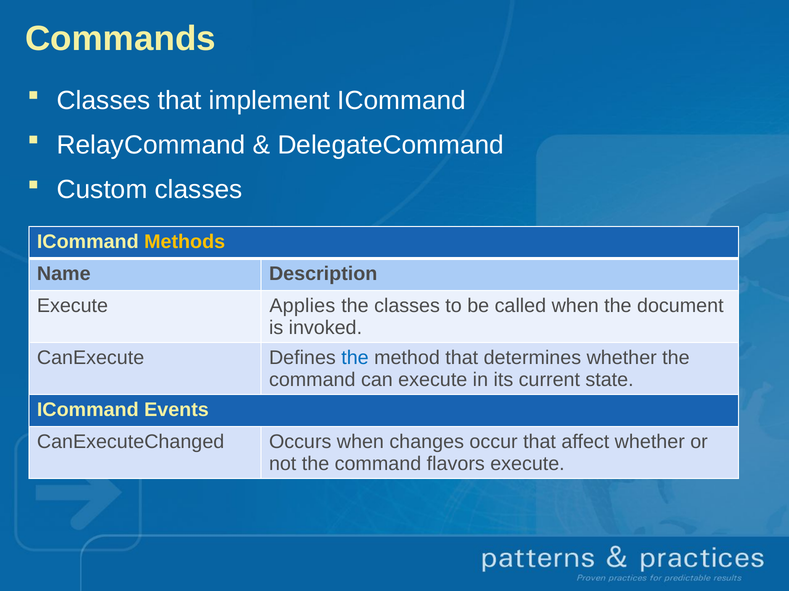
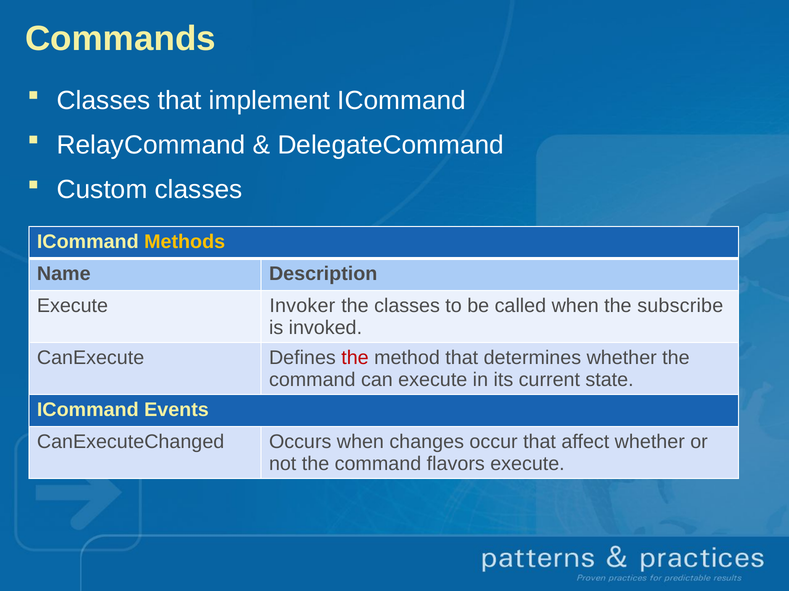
Applies: Applies -> Invoker (302, 306)
document: document -> subscribe (680, 306)
the colour: blue -> red (355, 358)
